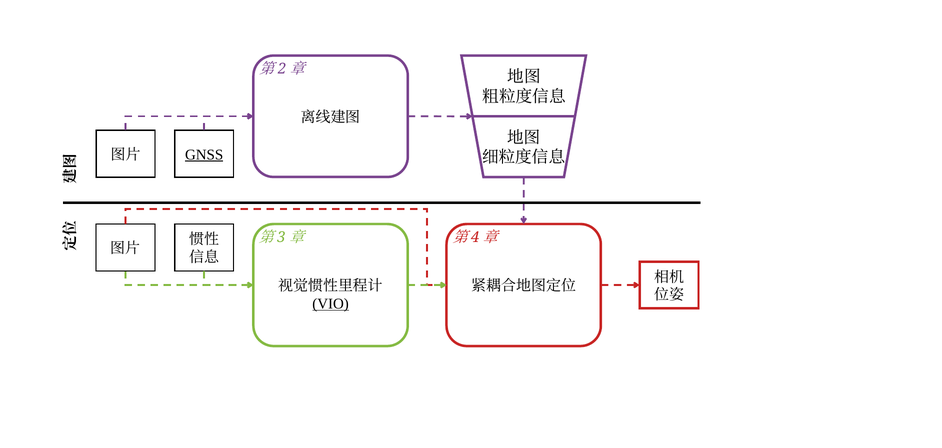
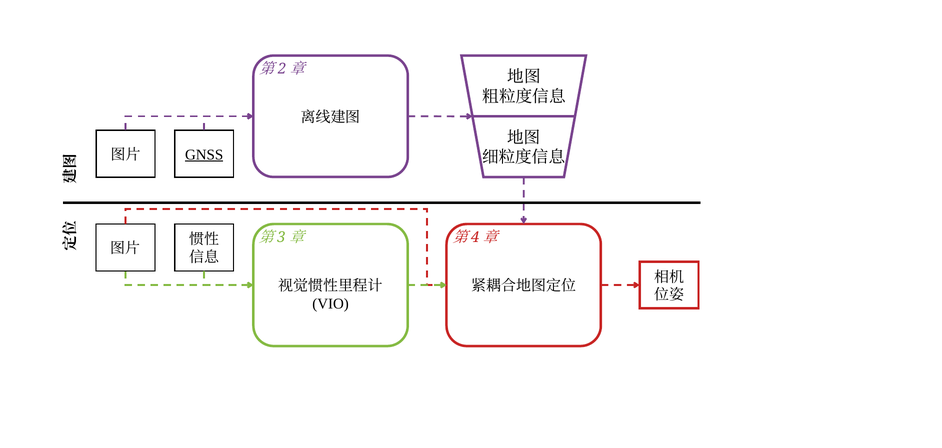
VIO underline: present -> none (331, 304)
